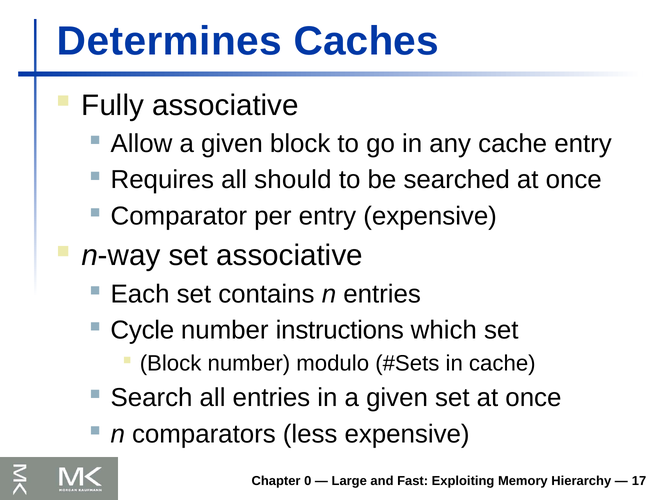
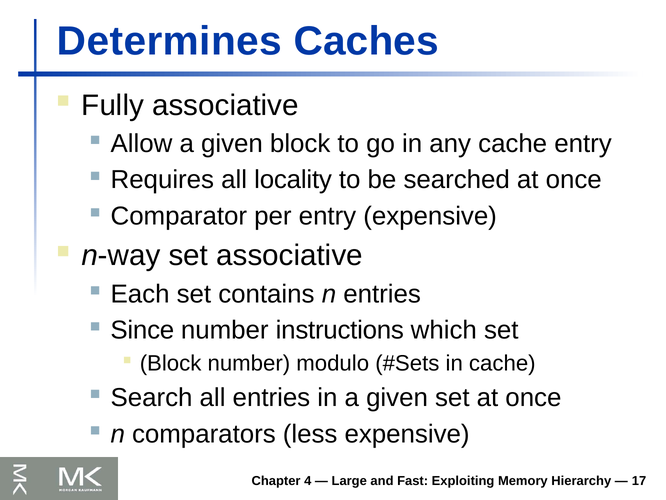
should: should -> locality (293, 180)
Cycle: Cycle -> Since (142, 330)
0: 0 -> 4 (308, 481)
